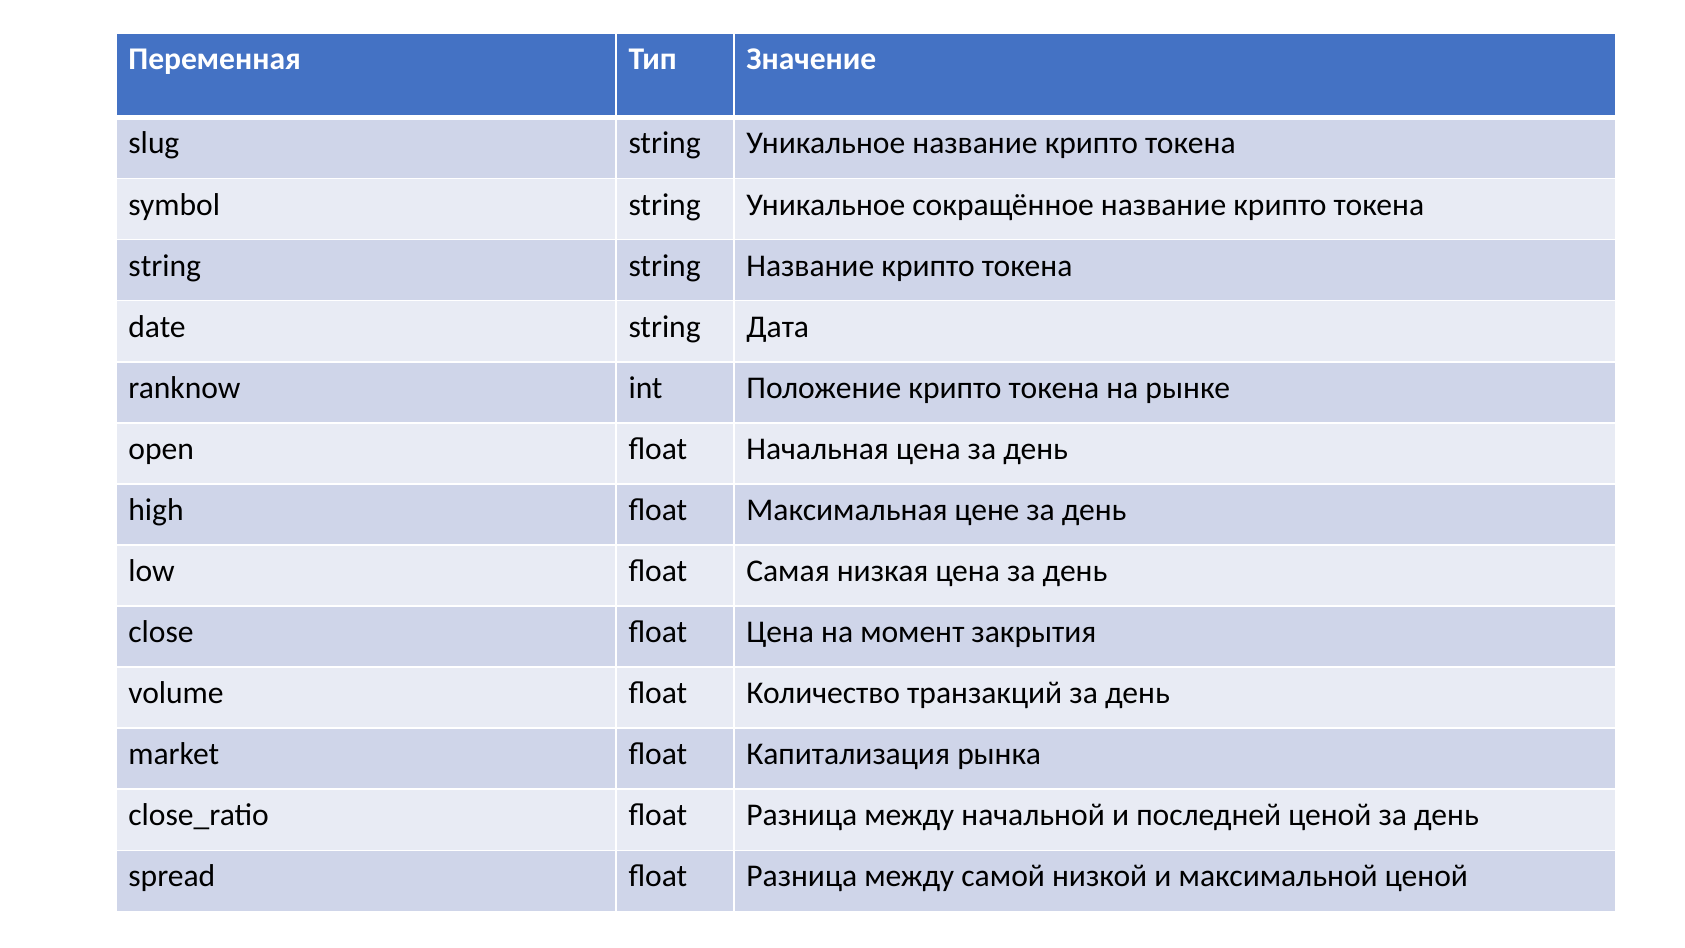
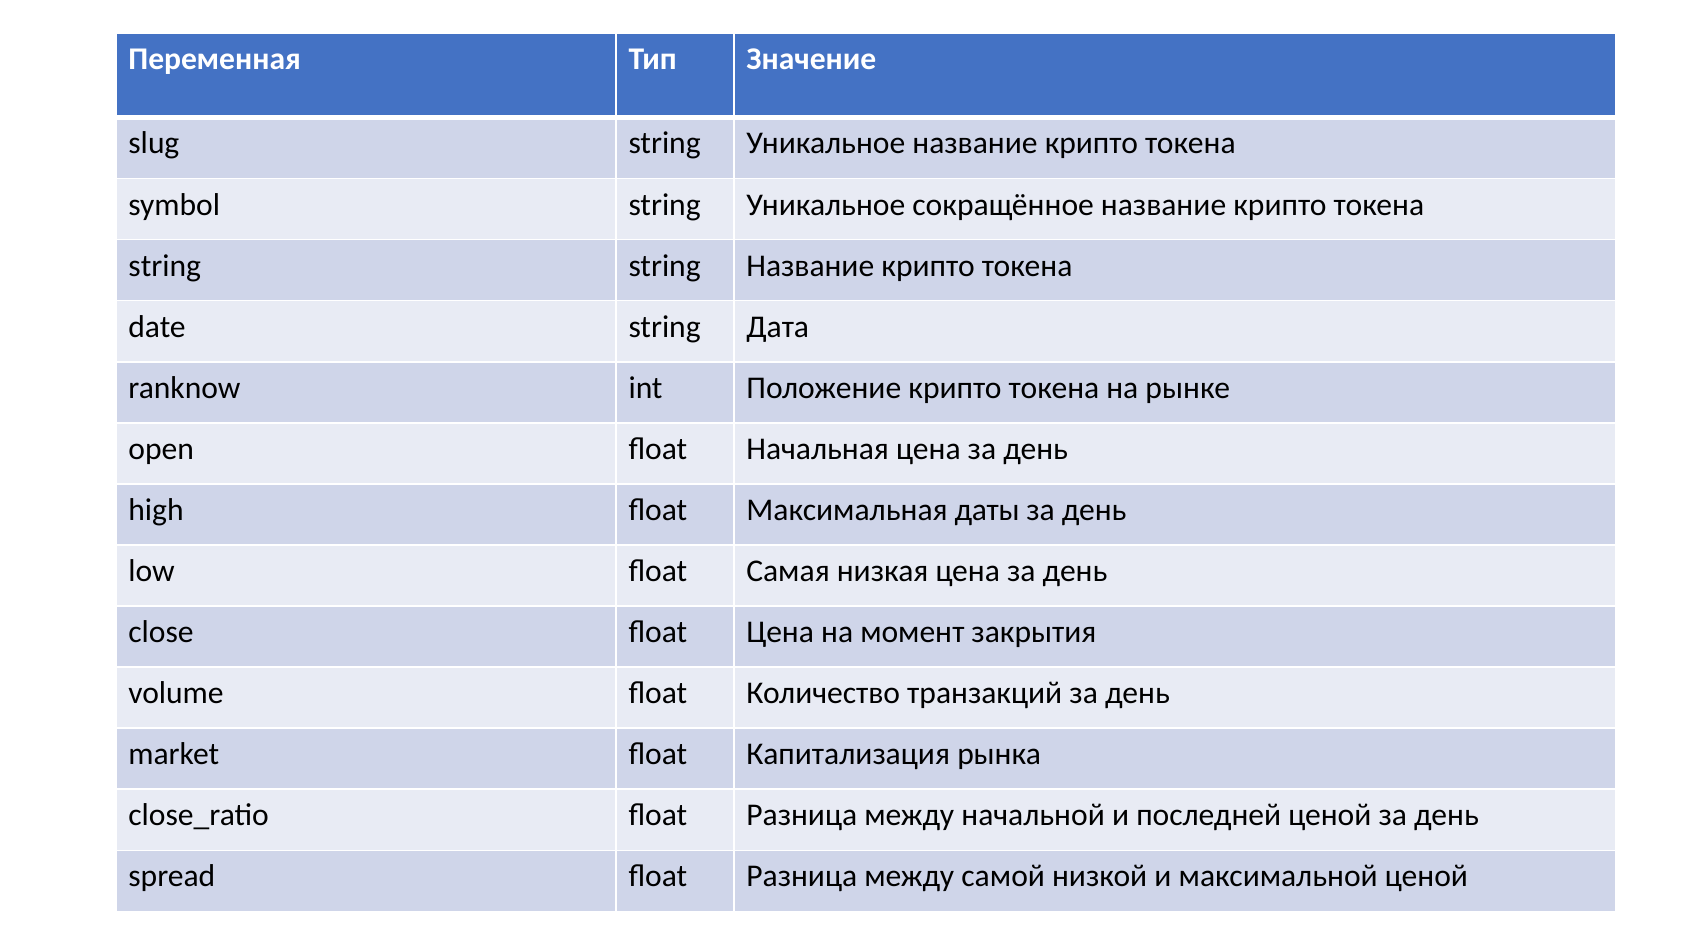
цене: цене -> даты (987, 510)
